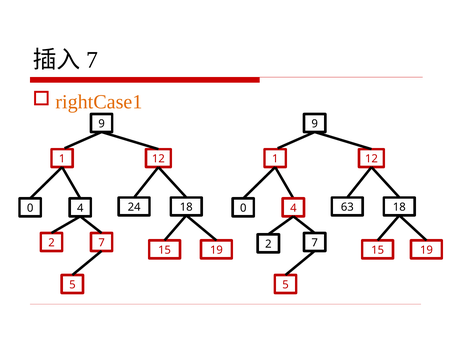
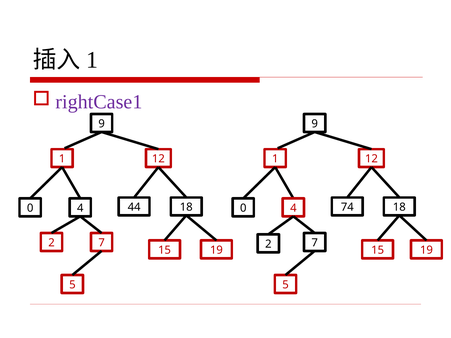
7: 7 -> 1 (92, 60)
rightCase1 colour: orange -> purple (99, 102)
24: 24 -> 44 (134, 207)
63: 63 -> 74 (347, 207)
